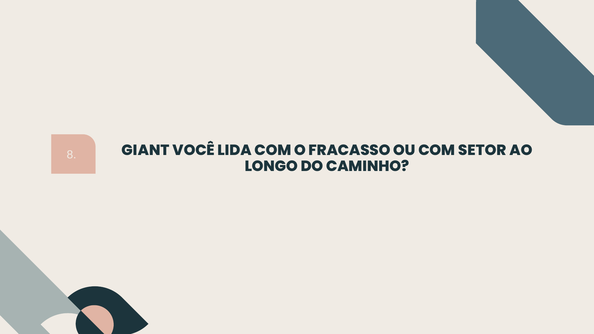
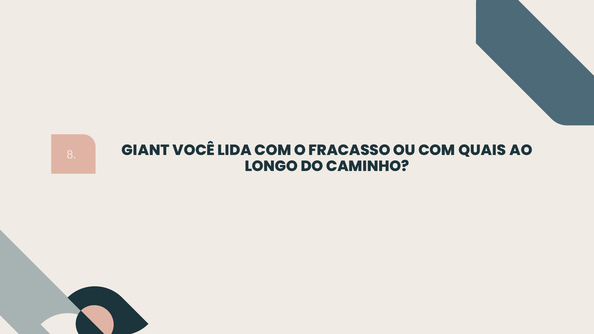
SETOR: SETOR -> QUAIS (482, 150)
